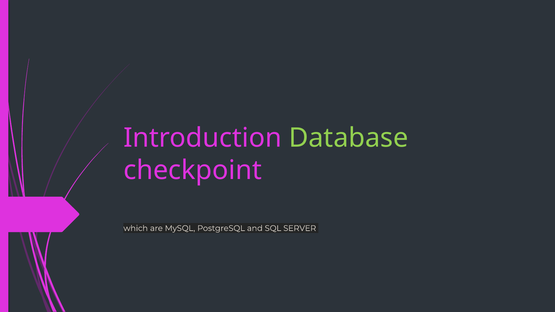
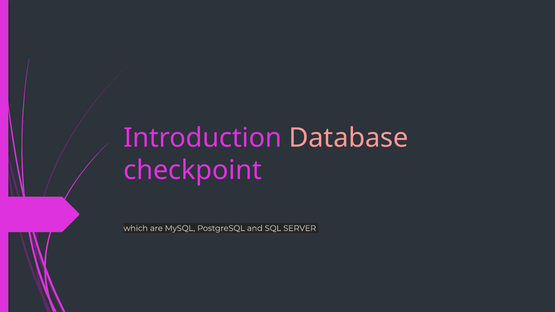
Database colour: light green -> pink (349, 138)
